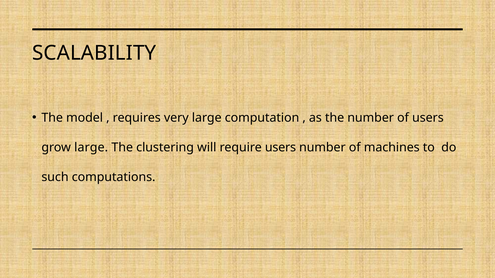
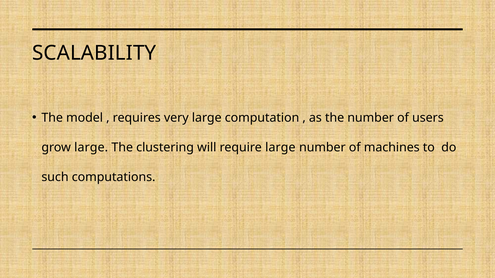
require users: users -> large (280, 148)
